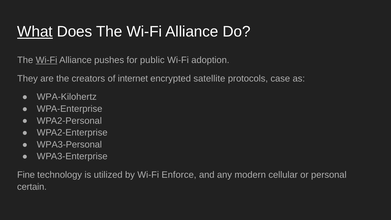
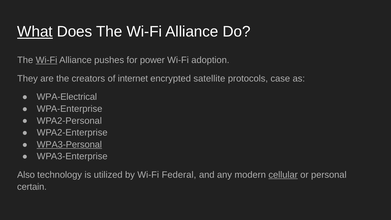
public: public -> power (152, 60)
WPA-Kilohertz: WPA-Kilohertz -> WPA-Electrical (67, 97)
WPA3-Personal underline: none -> present (69, 145)
Fine: Fine -> Also (26, 175)
Enforce: Enforce -> Federal (179, 175)
cellular underline: none -> present (283, 175)
